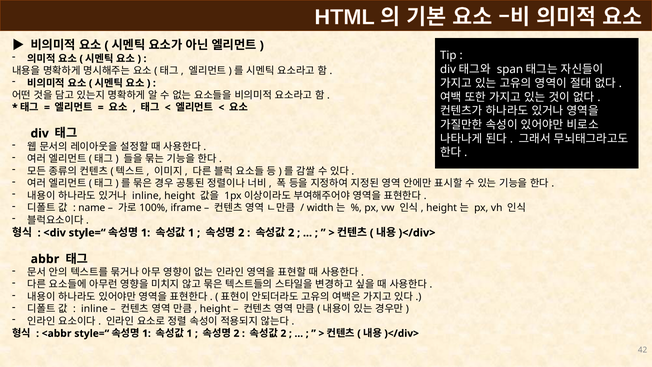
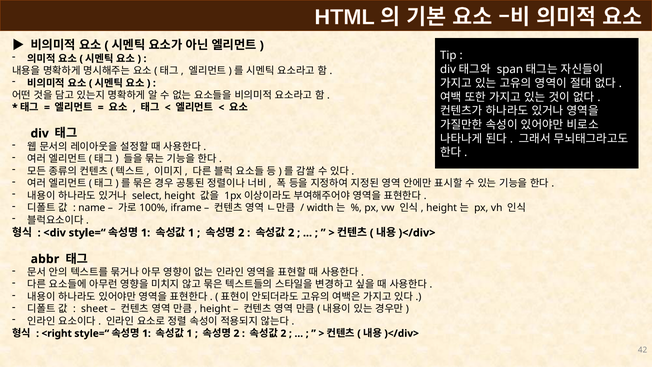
inline: inline -> select (147, 196)
inline: inline -> sheet (94, 309)
<abbr: <abbr -> <right (57, 333)
